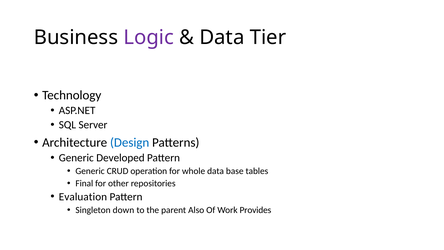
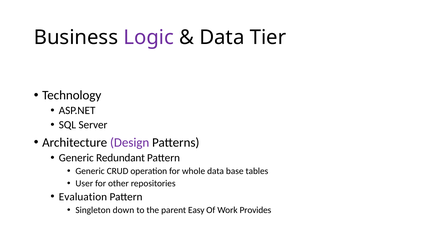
Design colour: blue -> purple (130, 142)
Developed: Developed -> Redundant (120, 158)
Final: Final -> User (84, 183)
Also: Also -> Easy (196, 210)
